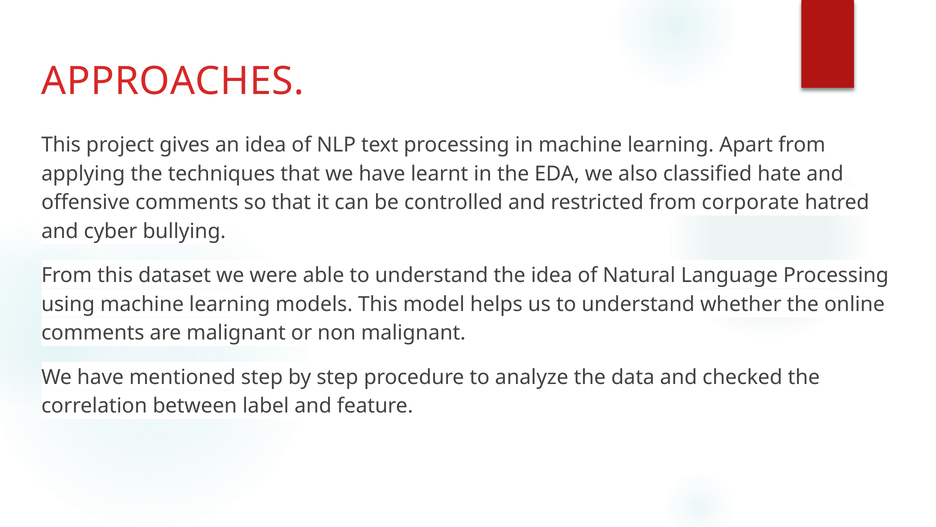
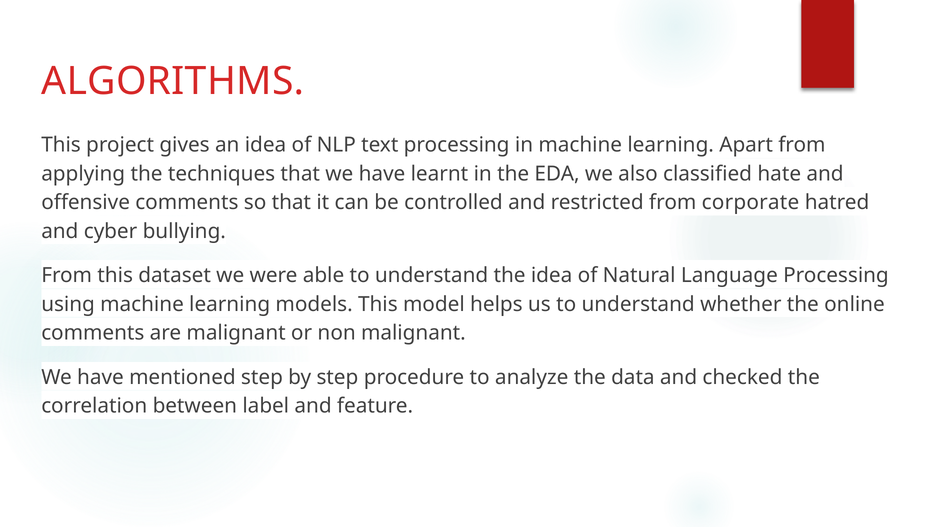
APPROACHES: APPROACHES -> ALGORITHMS (173, 81)
